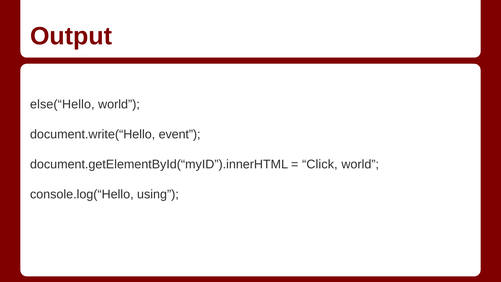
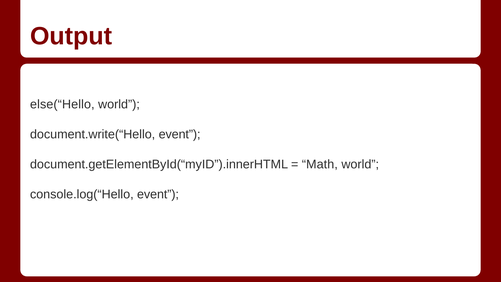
Click: Click -> Math (320, 164)
console.log(“Hello using: using -> event (158, 194)
